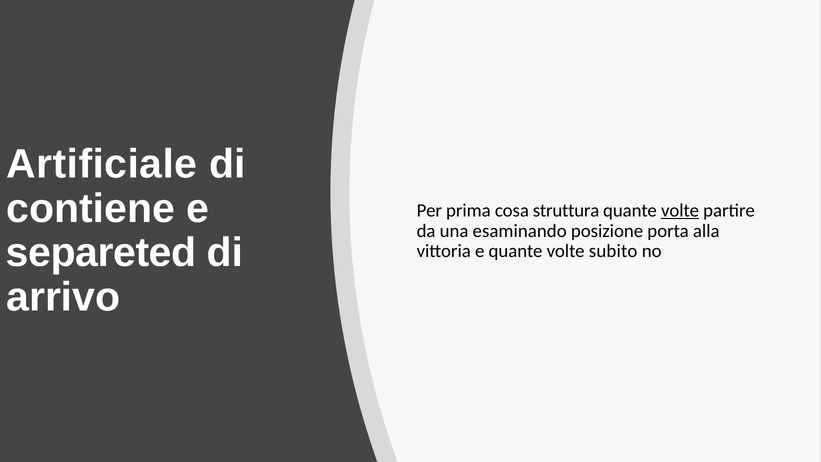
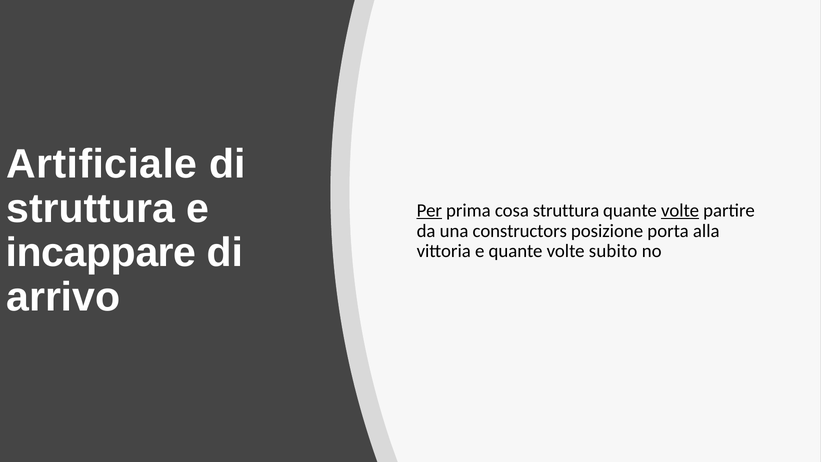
contiene: contiene -> struttura (91, 208)
Per underline: none -> present (429, 210)
esaminando: esaminando -> constructors (520, 231)
separeted: separeted -> incappare (101, 253)
